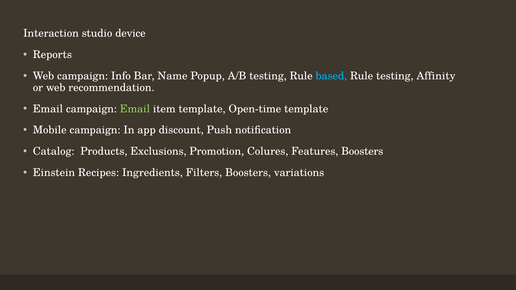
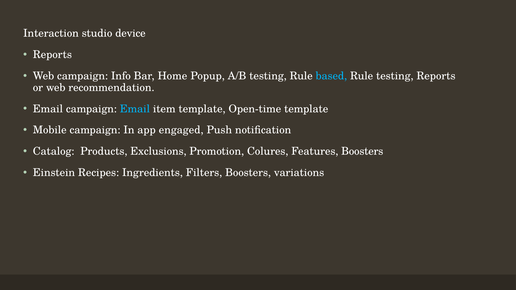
Name: Name -> Home (172, 76)
testing Affinity: Affinity -> Reports (436, 76)
Email colour: light green -> light blue (135, 109)
discount: discount -> engaged (181, 130)
